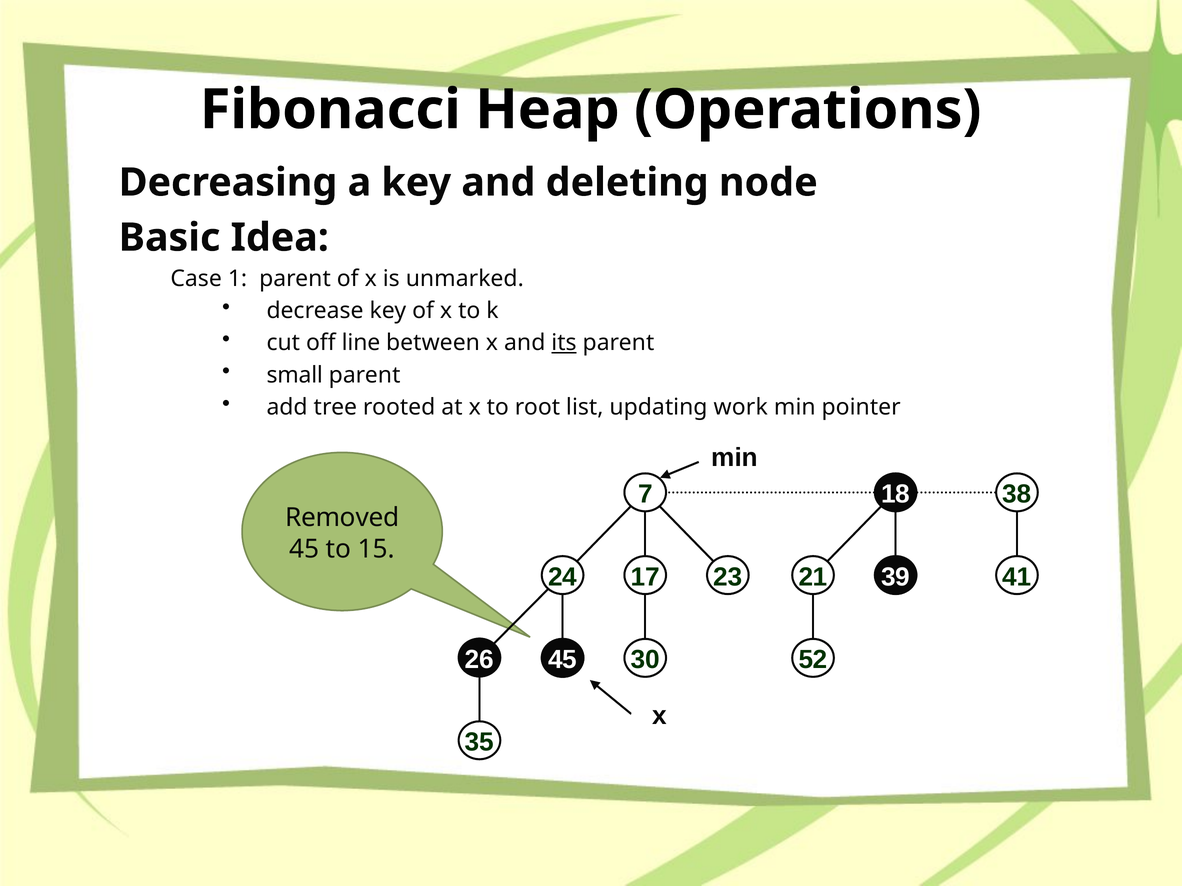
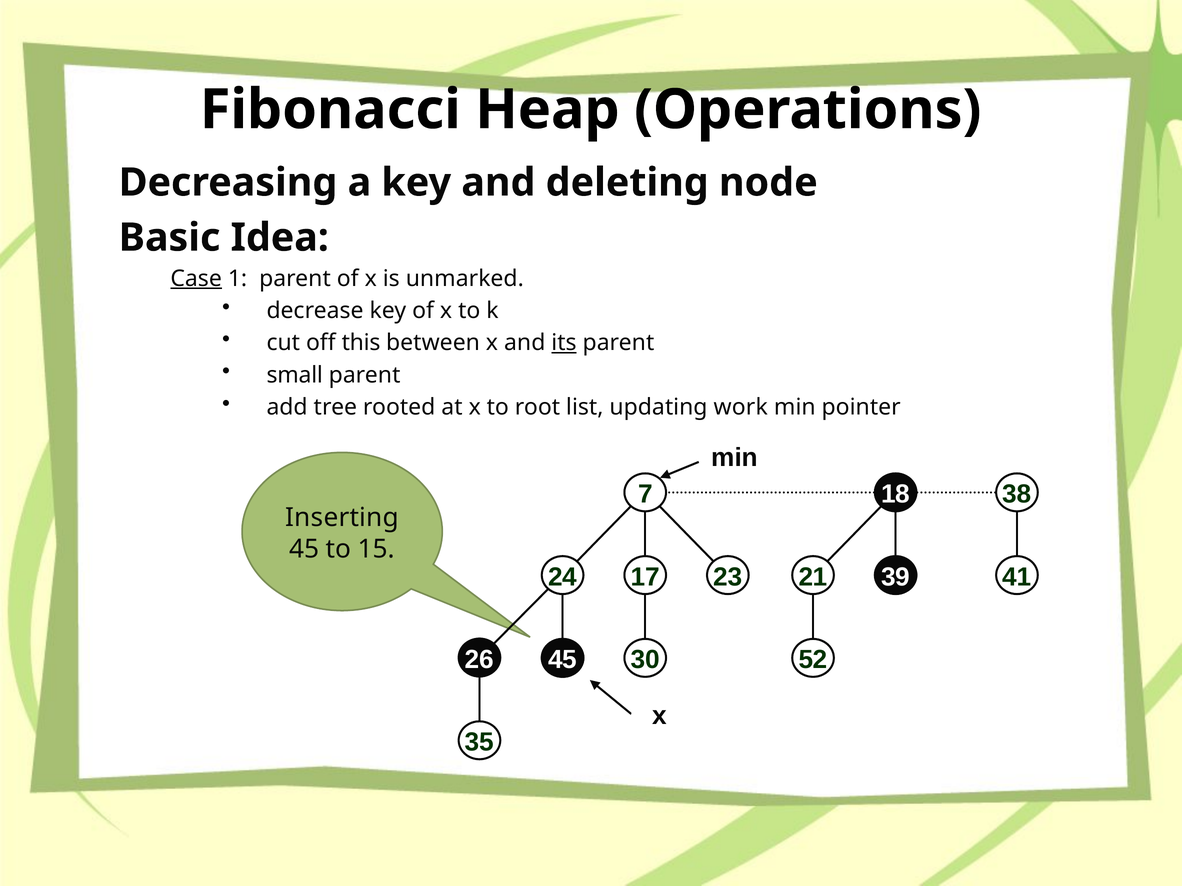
Case underline: none -> present (196, 279)
line: line -> this (361, 343)
Removed: Removed -> Inserting (342, 518)
